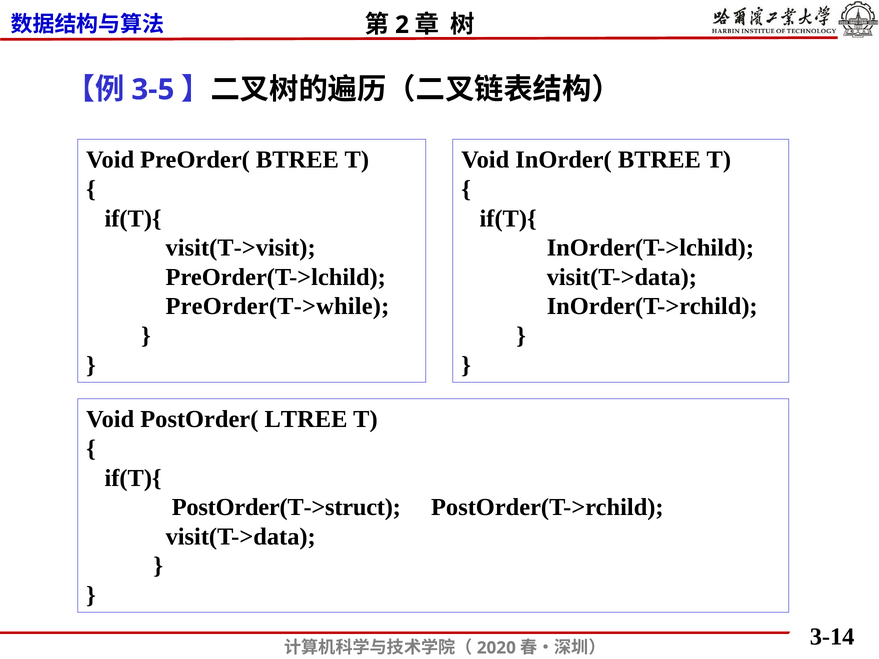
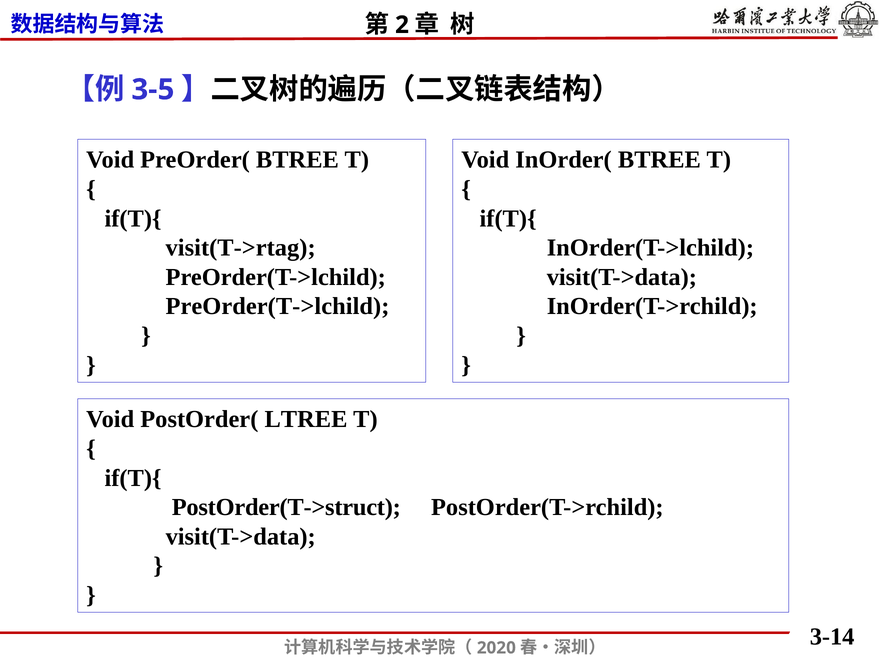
visit(T->visit: visit(T->visit -> visit(T->rtag (241, 248)
PreOrder(T->while: PreOrder(T->while -> PreOrder(T->lchild (278, 307)
